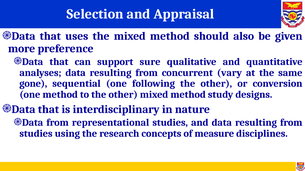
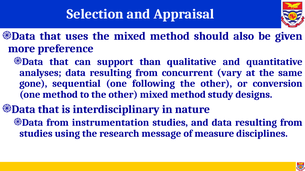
sure: sure -> than (150, 62)
representational: representational -> instrumentation (111, 123)
concepts: concepts -> message (161, 134)
